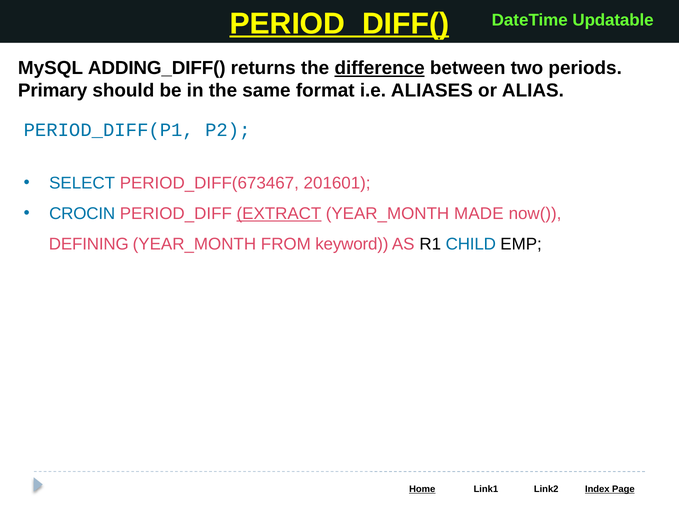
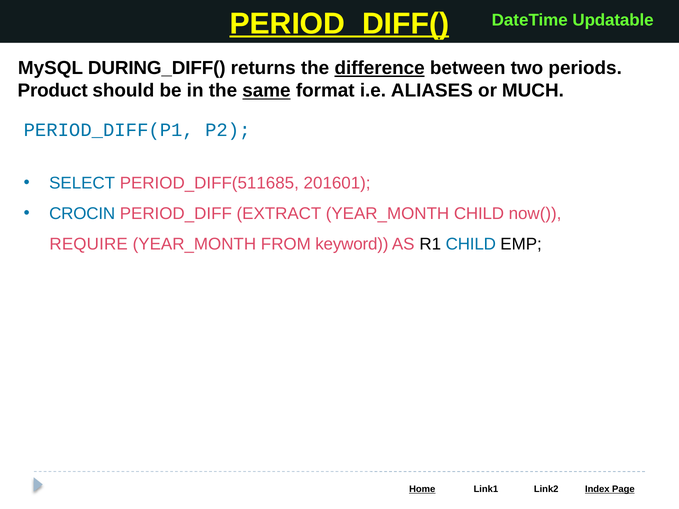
ADDING_DIFF(: ADDING_DIFF( -> DURING_DIFF( (157, 68)
Primary: Primary -> Product (53, 91)
same underline: none -> present (266, 91)
ALIAS: ALIAS -> MUCH (533, 91)
PERIOD_DIFF(673467: PERIOD_DIFF(673467 -> PERIOD_DIFF(511685 (209, 183)
EXTRACT underline: present -> none (279, 214)
YEAR_MONTH MADE: MADE -> CHILD (479, 214)
DEFINING: DEFINING -> REQUIRE (89, 244)
